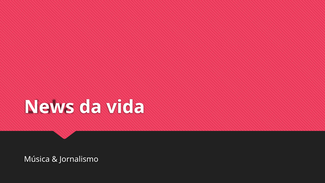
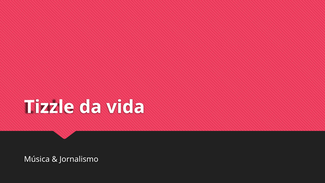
News: News -> Tizzle (49, 107)
